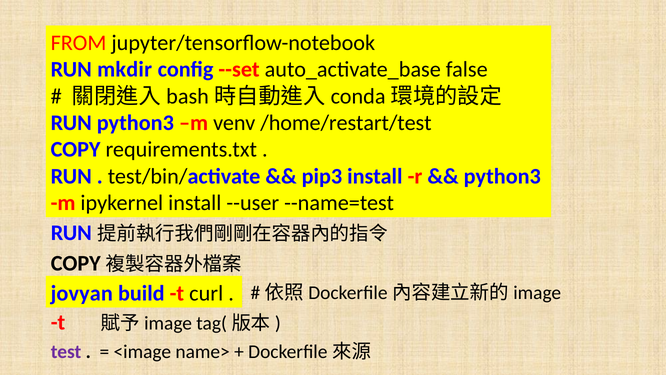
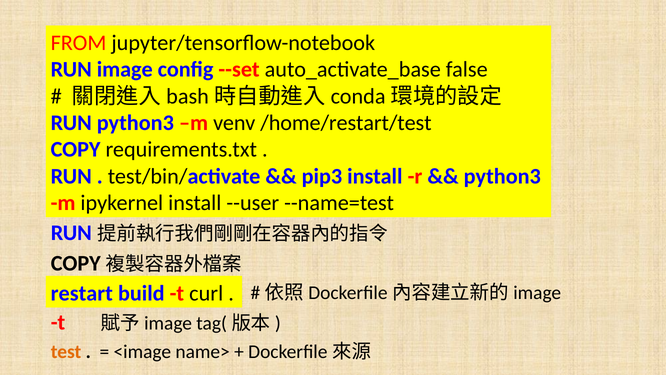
mkdir: mkdir -> image (125, 70)
jovyan: jovyan -> restart (82, 293)
test colour: purple -> orange (66, 352)
